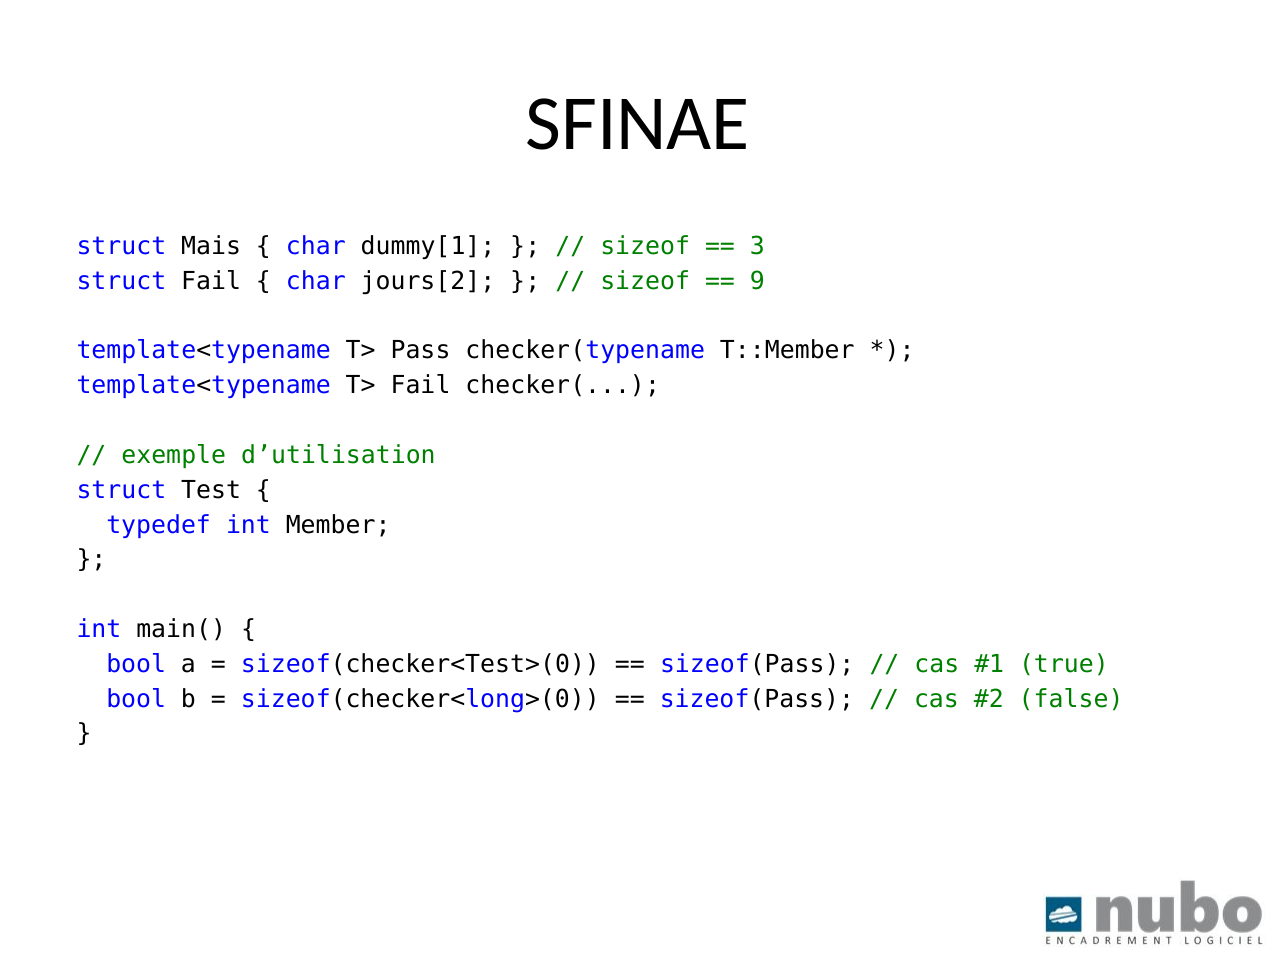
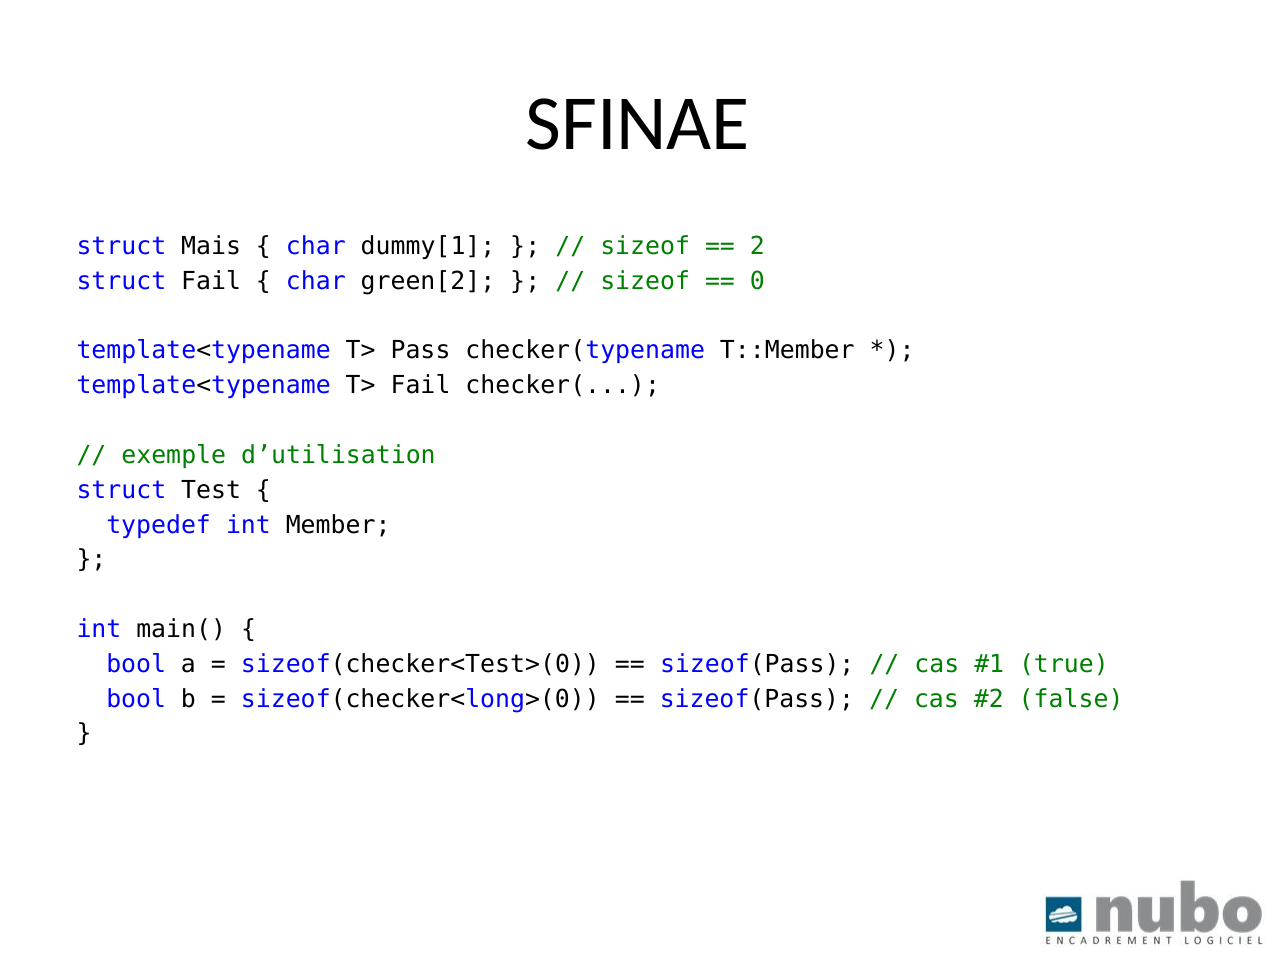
3: 3 -> 2 (757, 246)
jours[2: jours[2 -> green[2 (428, 281)
9: 9 -> 0 (757, 281)
